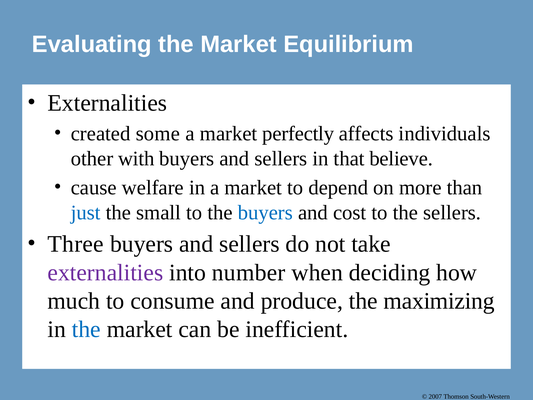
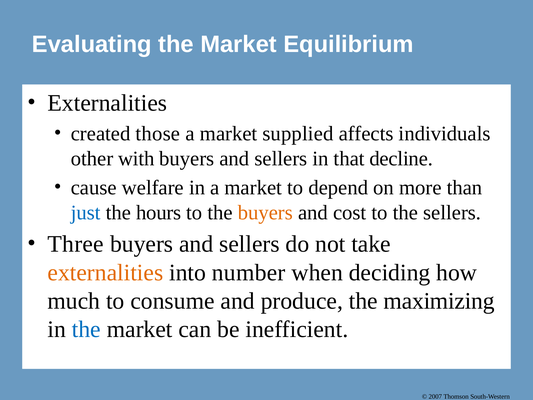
some: some -> those (158, 134)
perfectly: perfectly -> supplied (298, 134)
believe: believe -> decline (401, 158)
small: small -> hours (159, 212)
buyers colour: blue -> orange (265, 212)
externalities colour: purple -> orange (105, 272)
